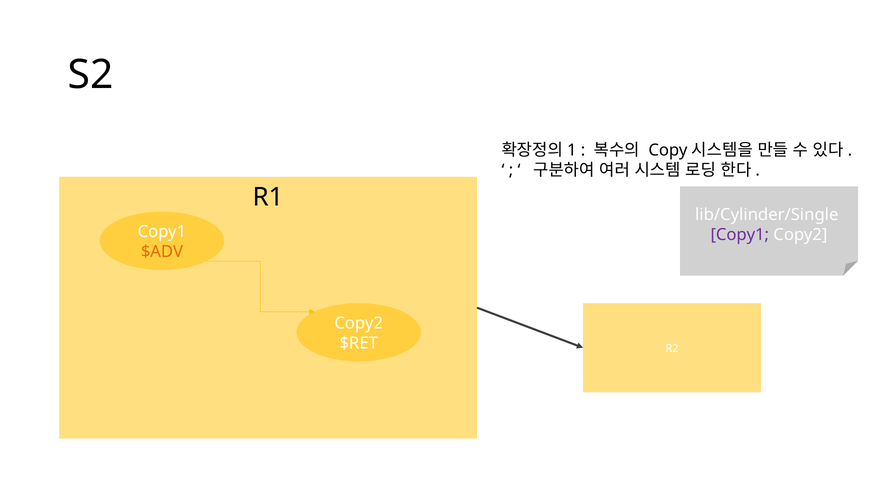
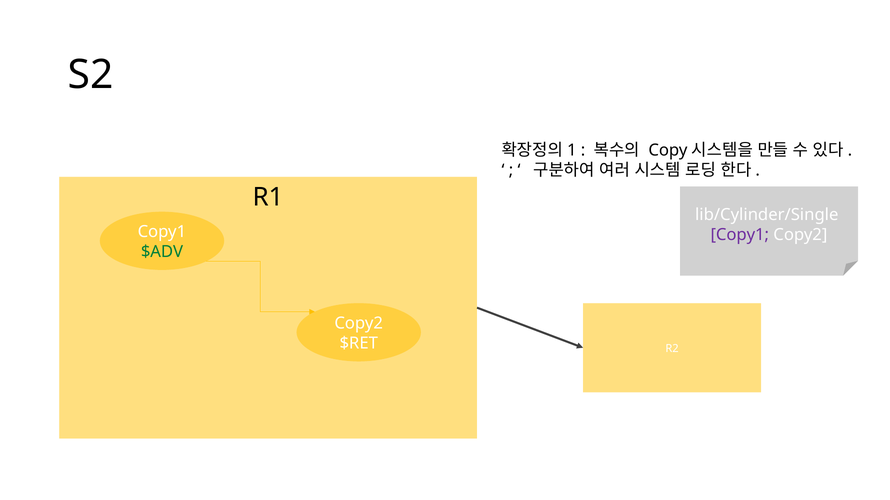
$ADV colour: orange -> green (162, 252)
